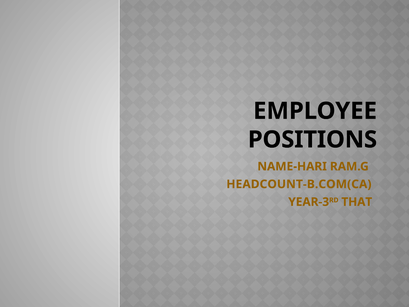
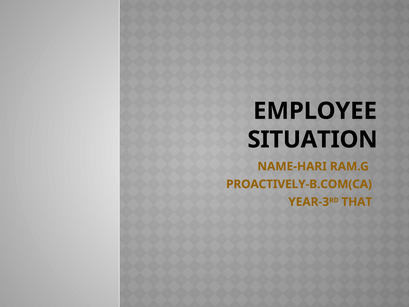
POSITIONS: POSITIONS -> SITUATION (313, 139)
HEADCOUNT-B.COM(CA: HEADCOUNT-B.COM(CA -> PROACTIVELY-B.COM(CA (299, 184)
